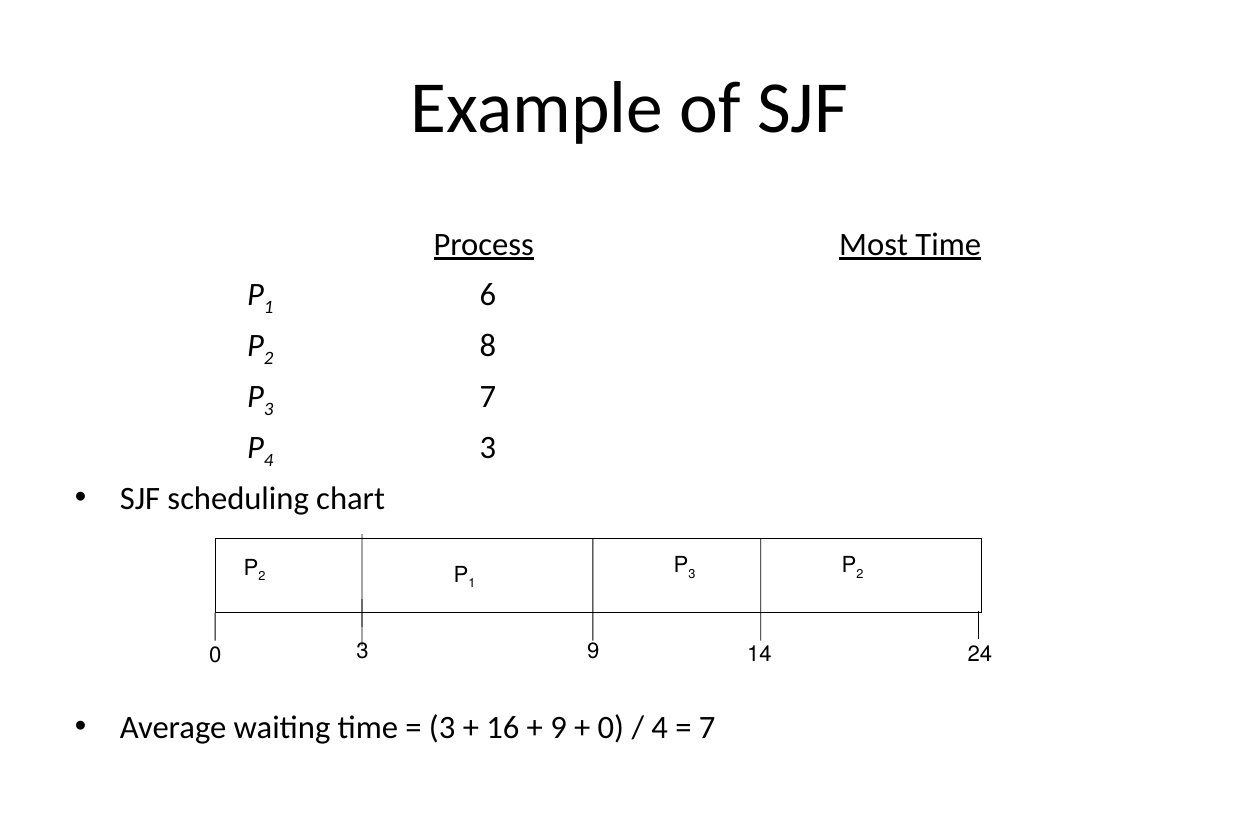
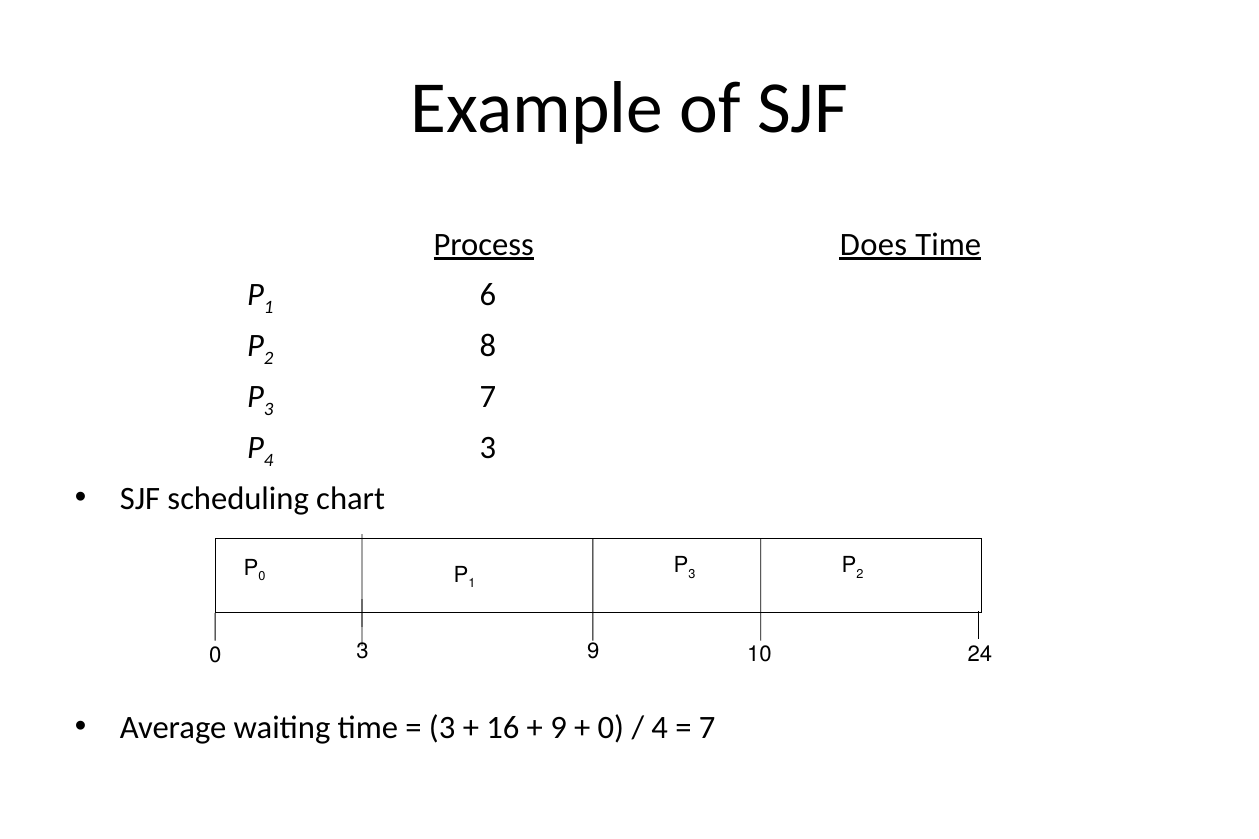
Most: Most -> Does (873, 245)
2: 2 -> 0 (262, 577)
14: 14 -> 10 (760, 654)
